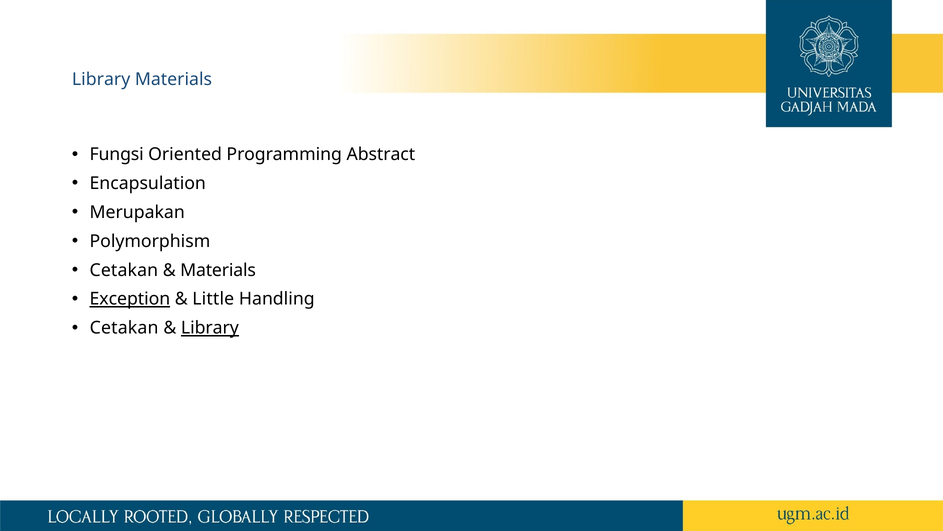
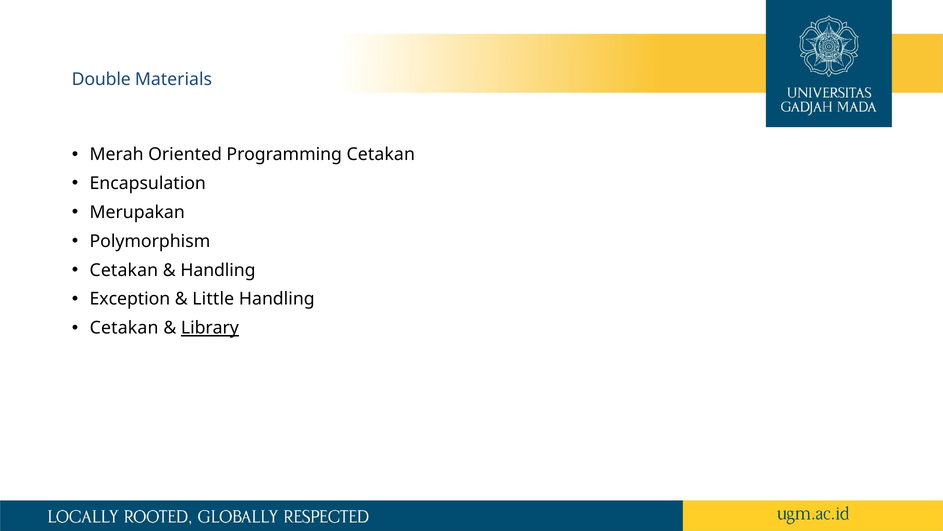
Library: Library -> Double (101, 79)
Fungsi: Fungsi -> Merah (117, 154)
Programming Abstract: Abstract -> Cetakan (381, 154)
Materials: Materials -> Handling (218, 270)
Exception underline: present -> none (130, 299)
